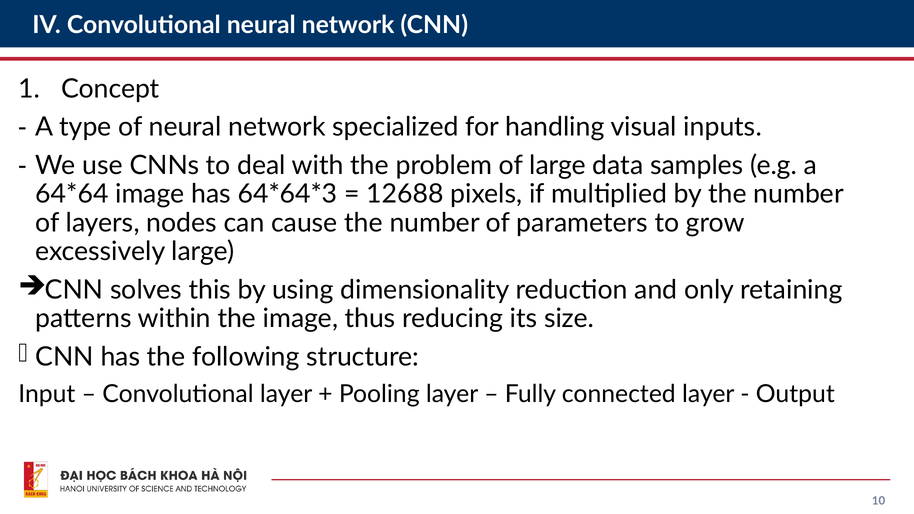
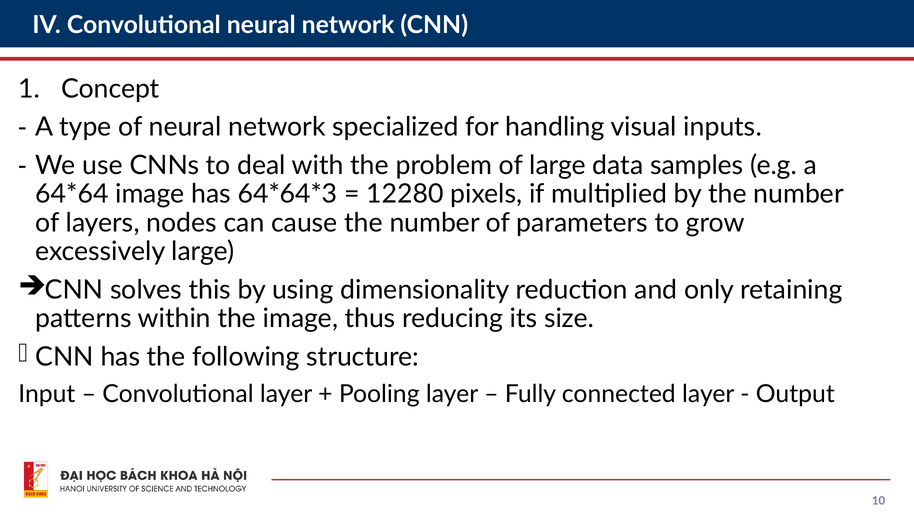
12688: 12688 -> 12280 (405, 194)
